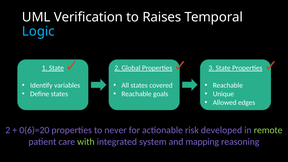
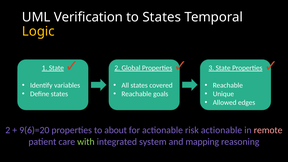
to Raises: Raises -> States (162, 17)
Logic colour: light blue -> yellow (38, 31)
0(6)=20: 0(6)=20 -> 9(6)=20 (34, 130)
never: never -> about (116, 130)
risk developed: developed -> actionable (222, 130)
remote colour: light green -> pink (268, 130)
